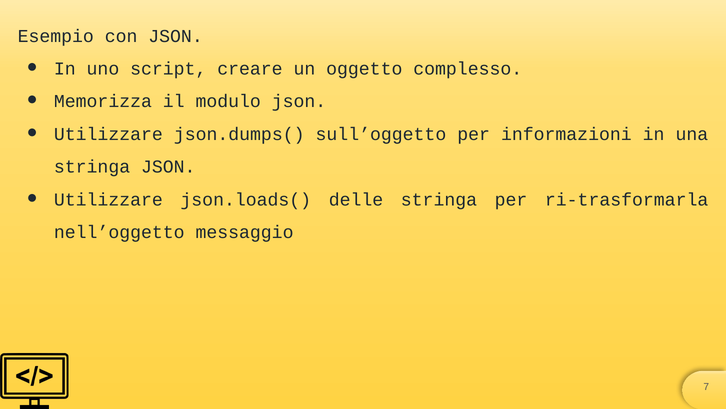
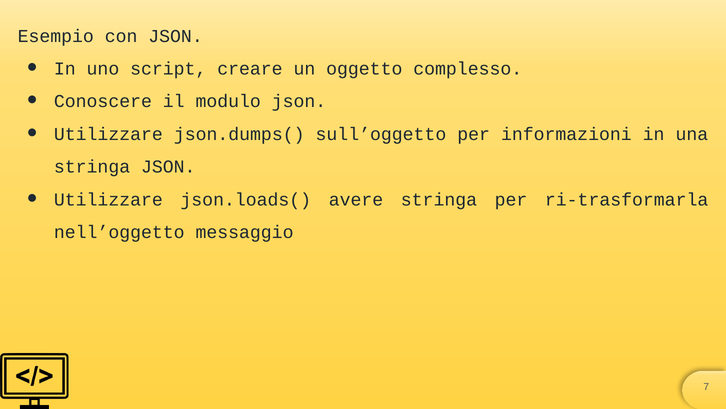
Memorizza: Memorizza -> Conoscere (103, 101)
delle: delle -> avere (356, 199)
